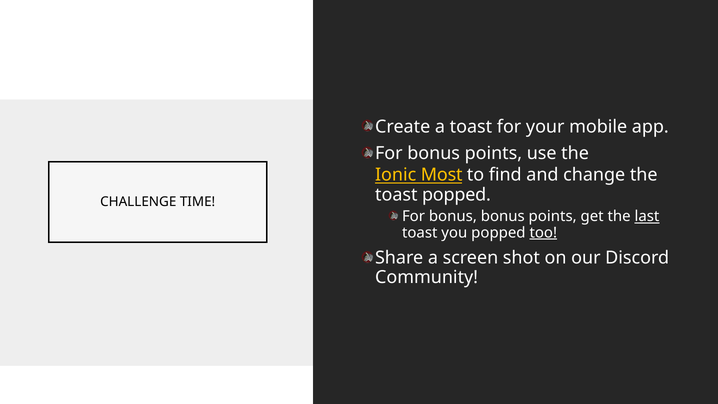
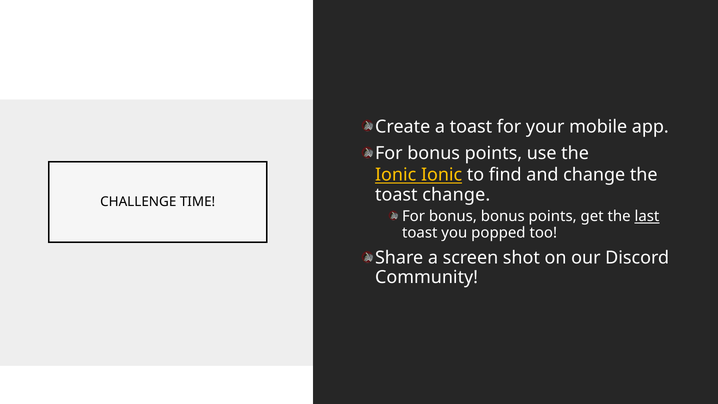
Ionic Most: Most -> Ionic (442, 175)
toast popped: popped -> change (456, 195)
too underline: present -> none (543, 233)
